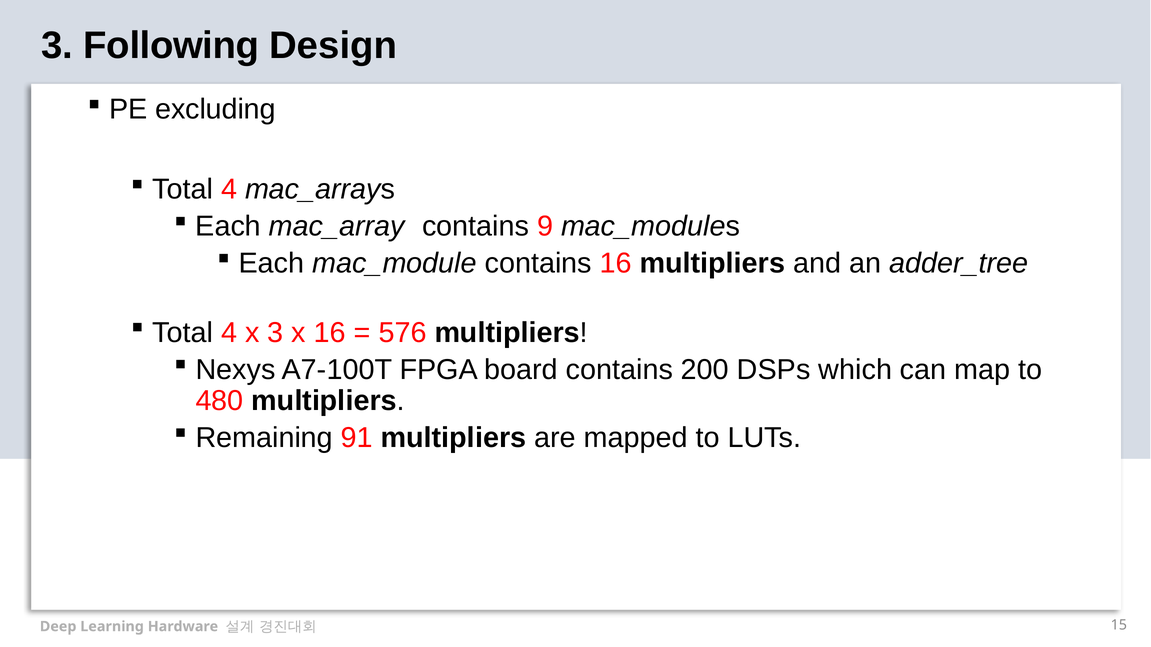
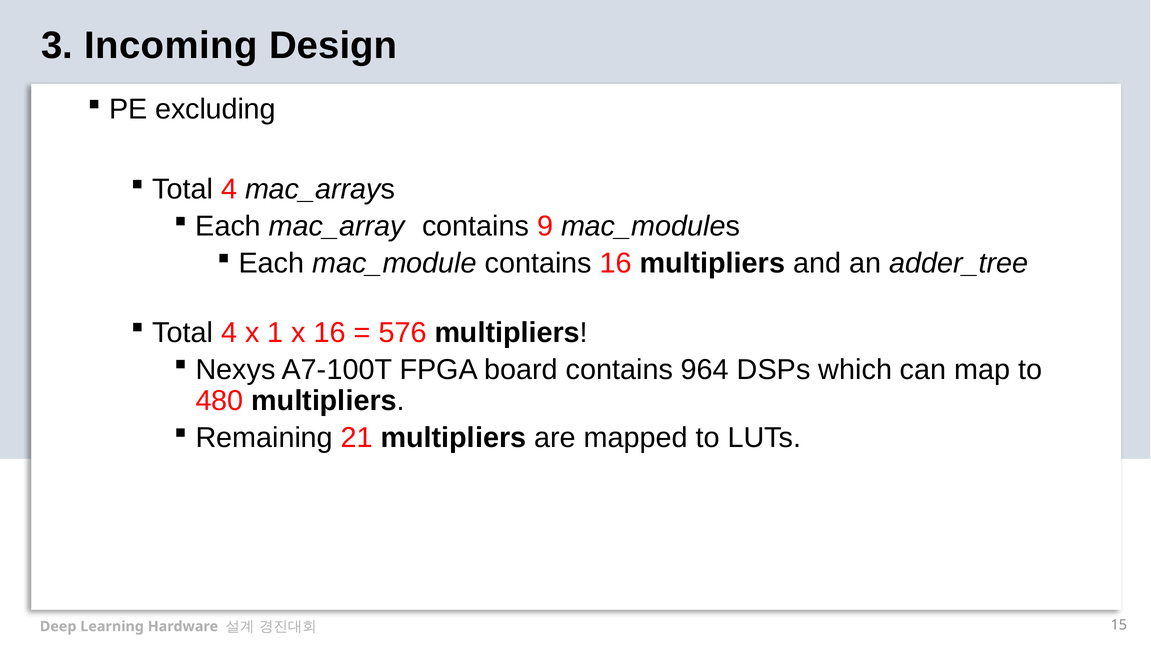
Following: Following -> Incoming (171, 46)
x 3: 3 -> 1 (275, 333)
200: 200 -> 964 (705, 370)
91: 91 -> 21 (357, 438)
